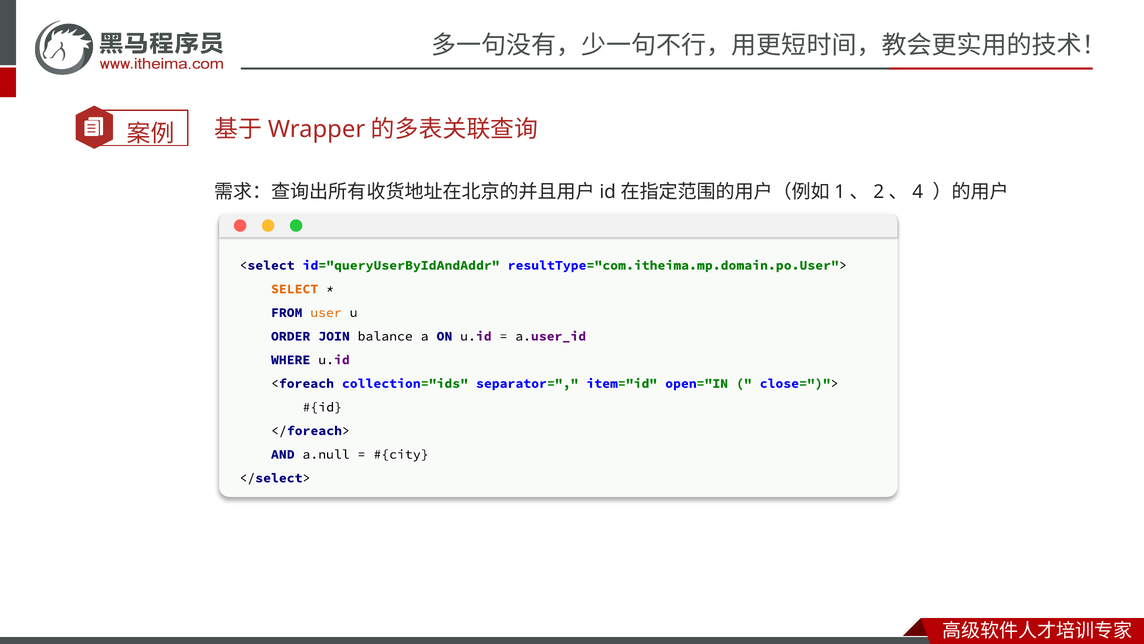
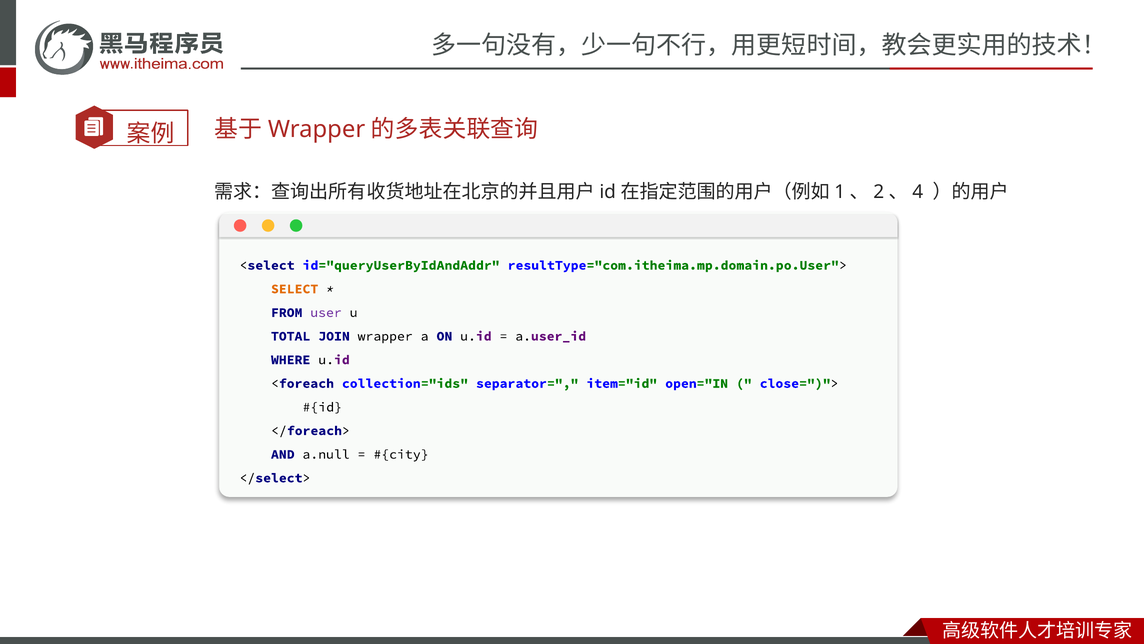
user colour: orange -> purple (326, 312)
ORDER: ORDER -> TOTAL (291, 336)
JOIN balance: balance -> wrapper (385, 336)
